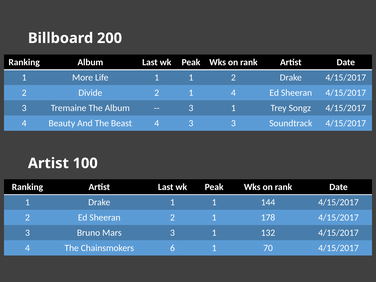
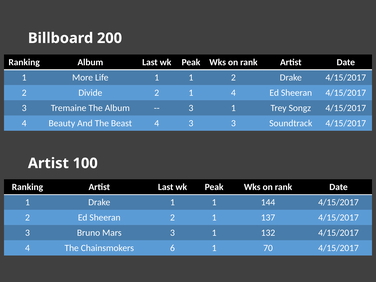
178: 178 -> 137 (268, 218)
